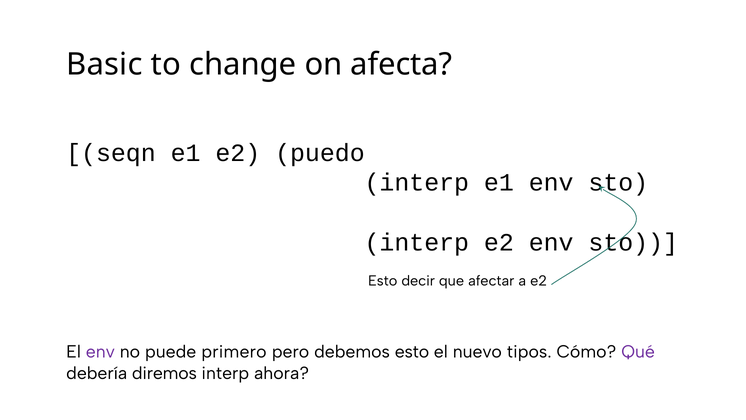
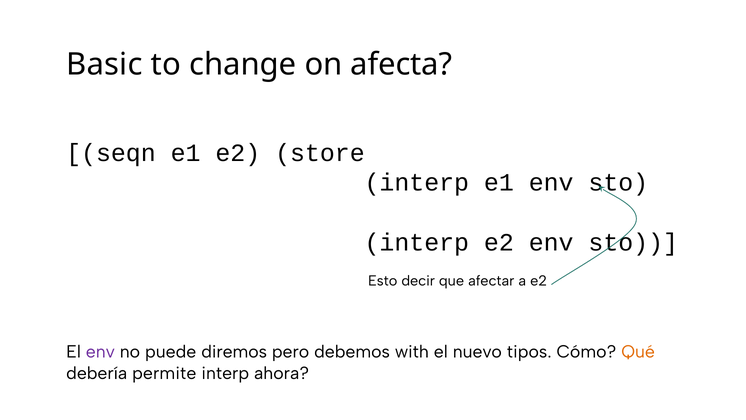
puedo: puedo -> store (320, 153)
primero: primero -> diremos (234, 352)
debemos esto: esto -> with (412, 352)
Qué colour: purple -> orange (638, 352)
diremos: diremos -> permite (164, 373)
